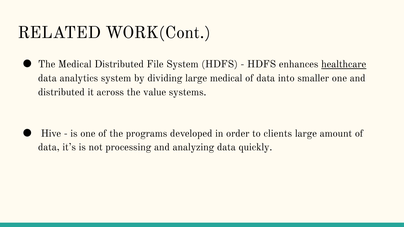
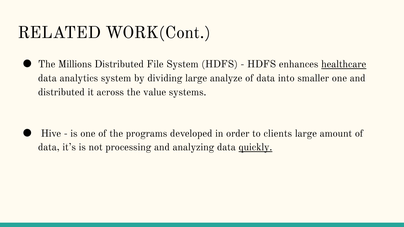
The Medical: Medical -> Millions (75, 64)
large medical: medical -> analyze (226, 78)
quickly underline: none -> present (255, 147)
